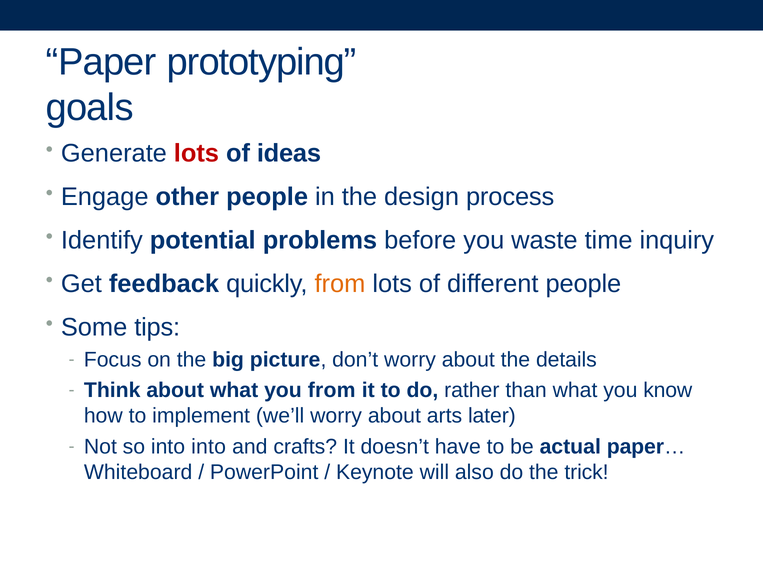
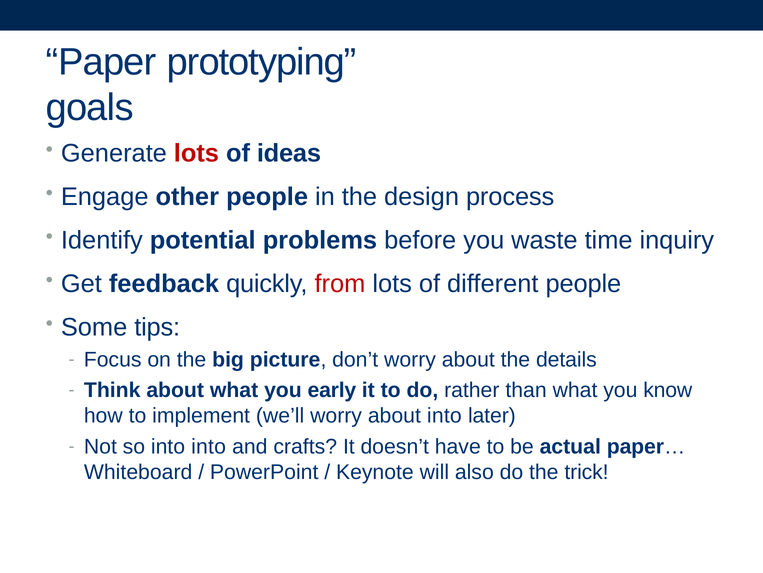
from colour: orange -> red (340, 284)
you from: from -> early (332, 390)
about arts: arts -> into (444, 415)
